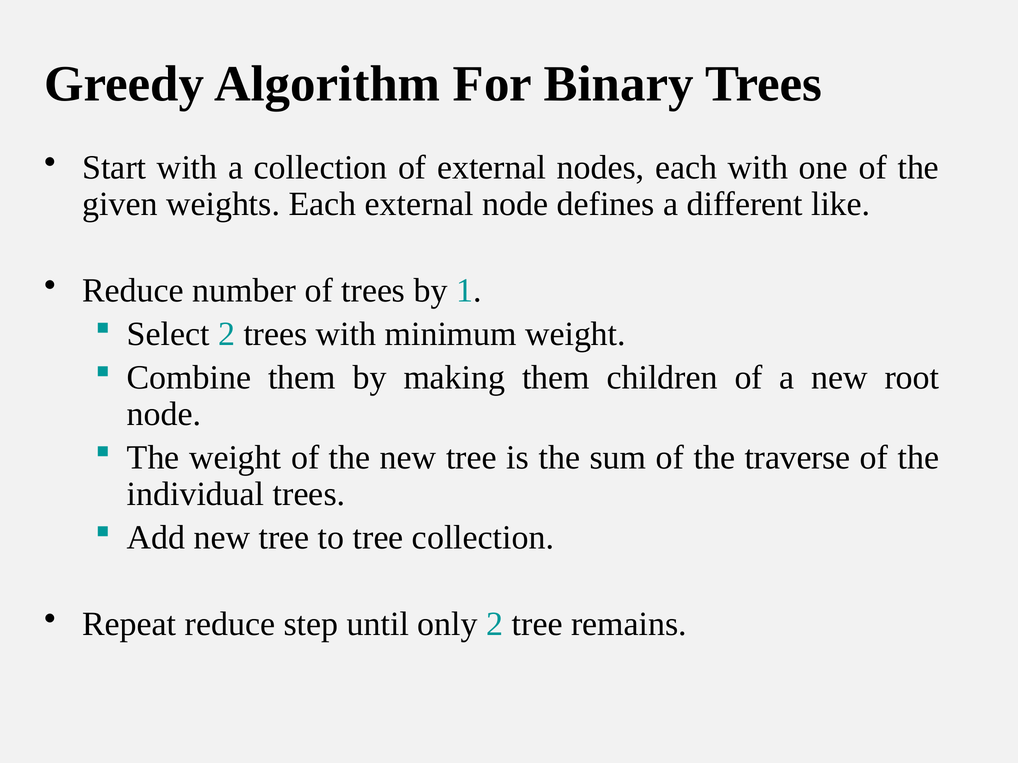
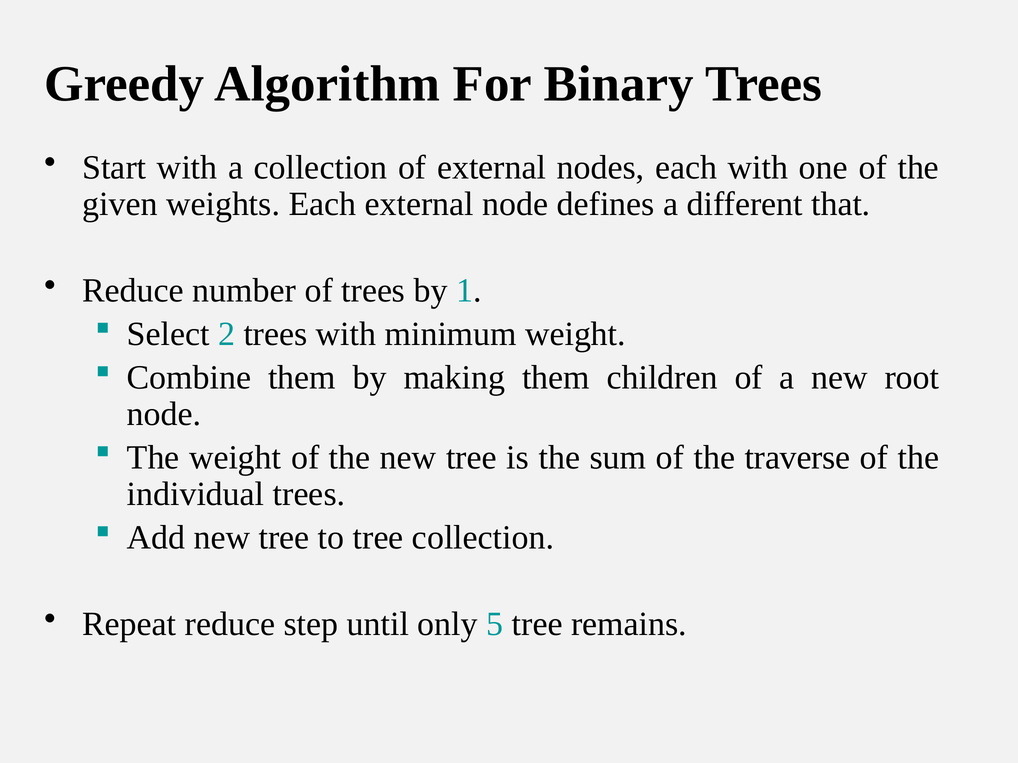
like: like -> that (841, 204)
only 2: 2 -> 5 (495, 625)
